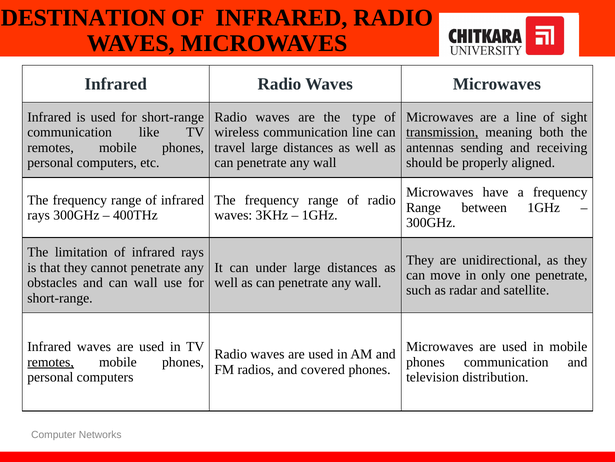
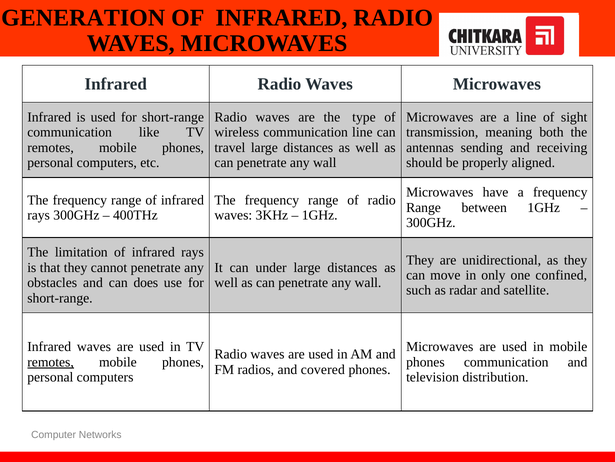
DESTINATION: DESTINATION -> GENERATION (83, 18)
transmission underline: present -> none (442, 132)
one penetrate: penetrate -> confined (561, 275)
can wall: wall -> does (146, 282)
